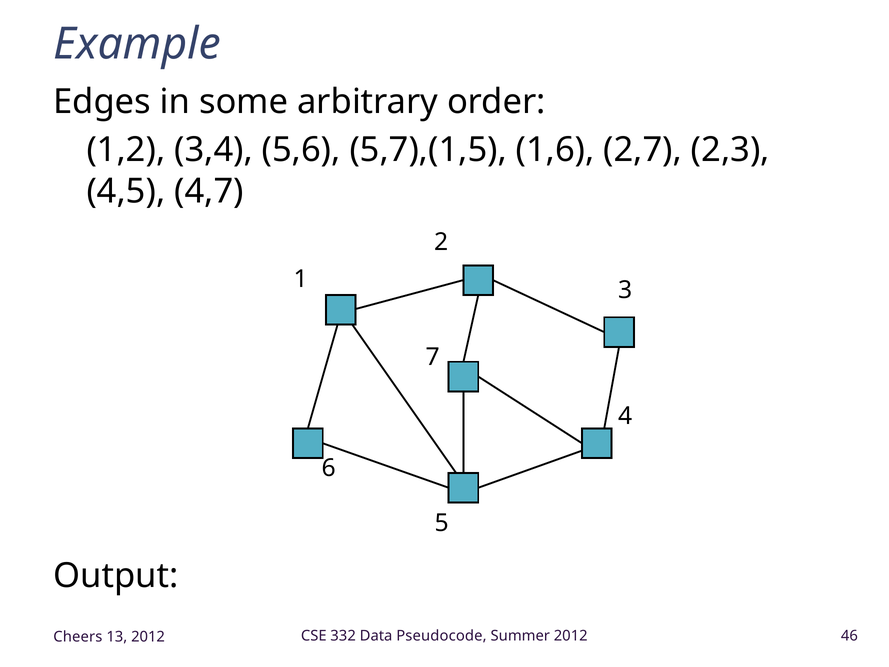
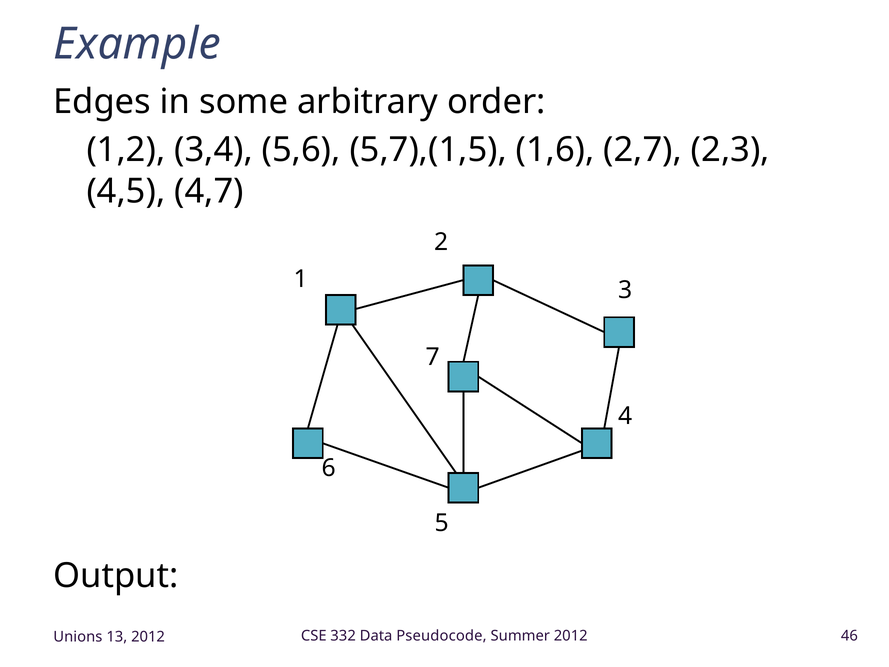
Cheers: Cheers -> Unions (78, 637)
